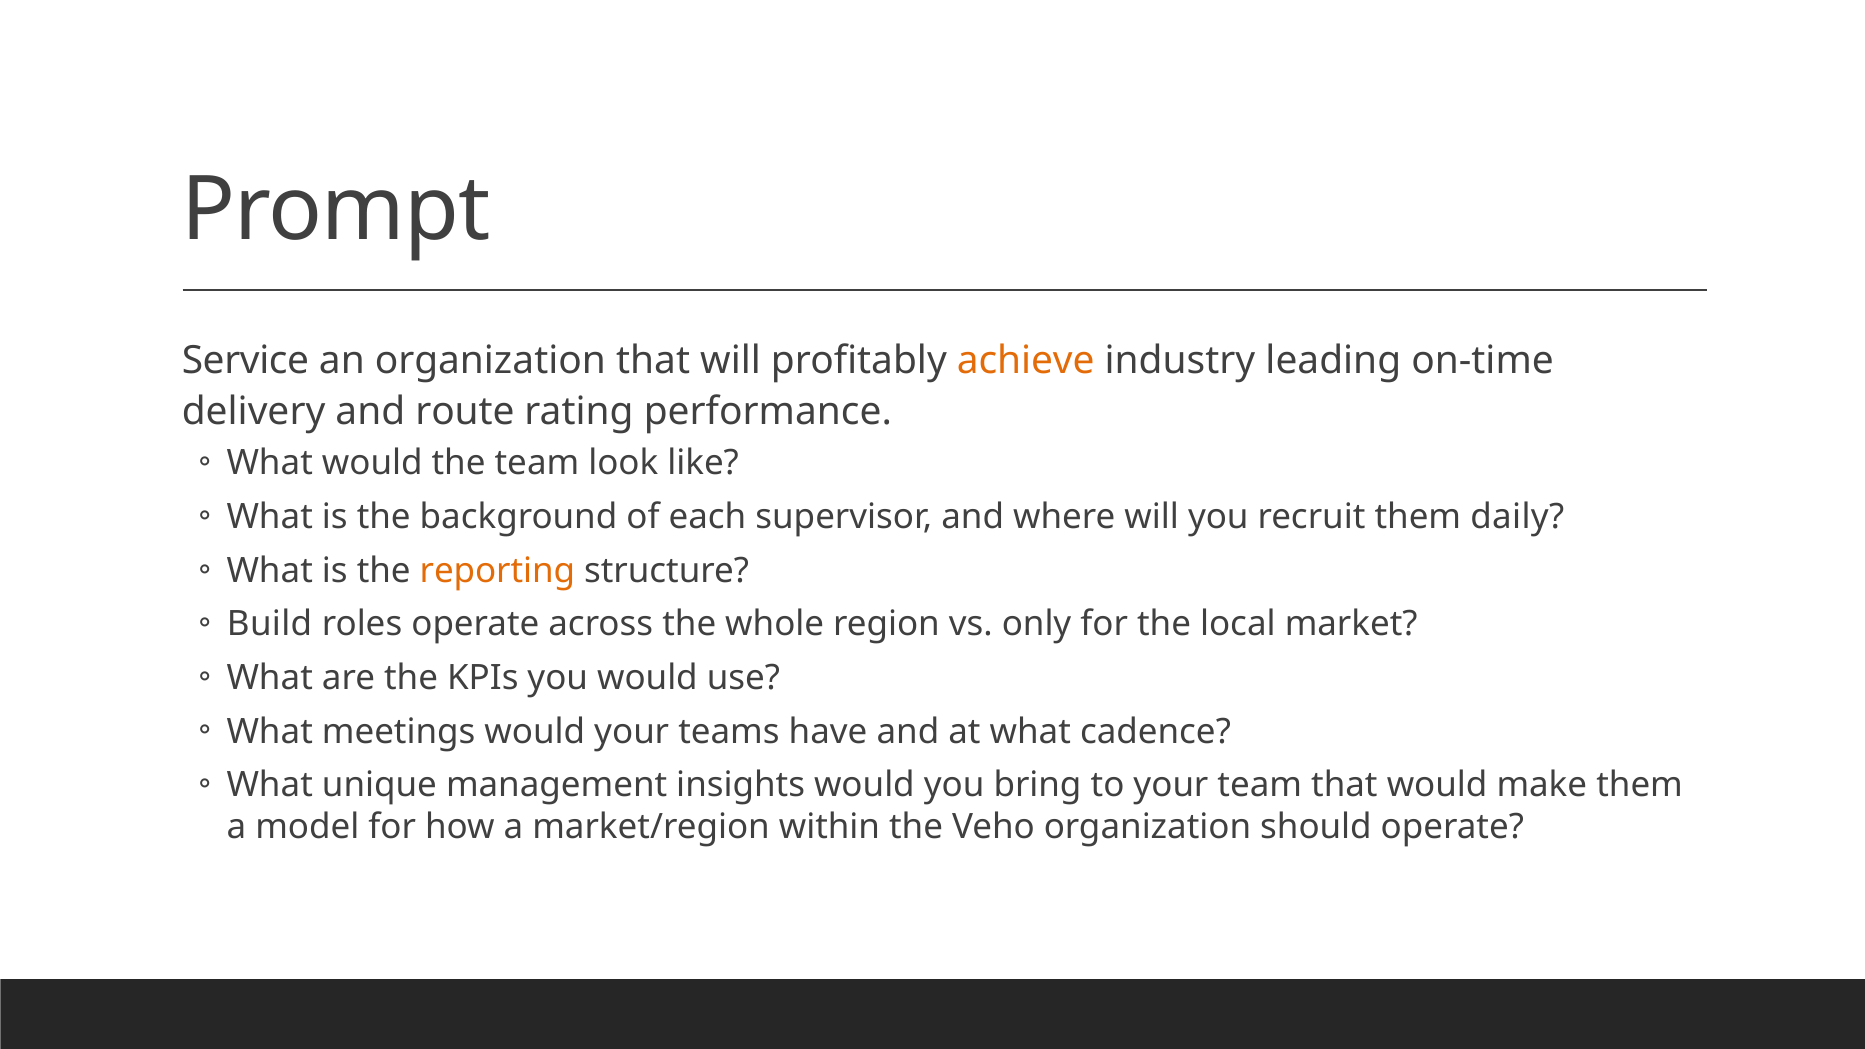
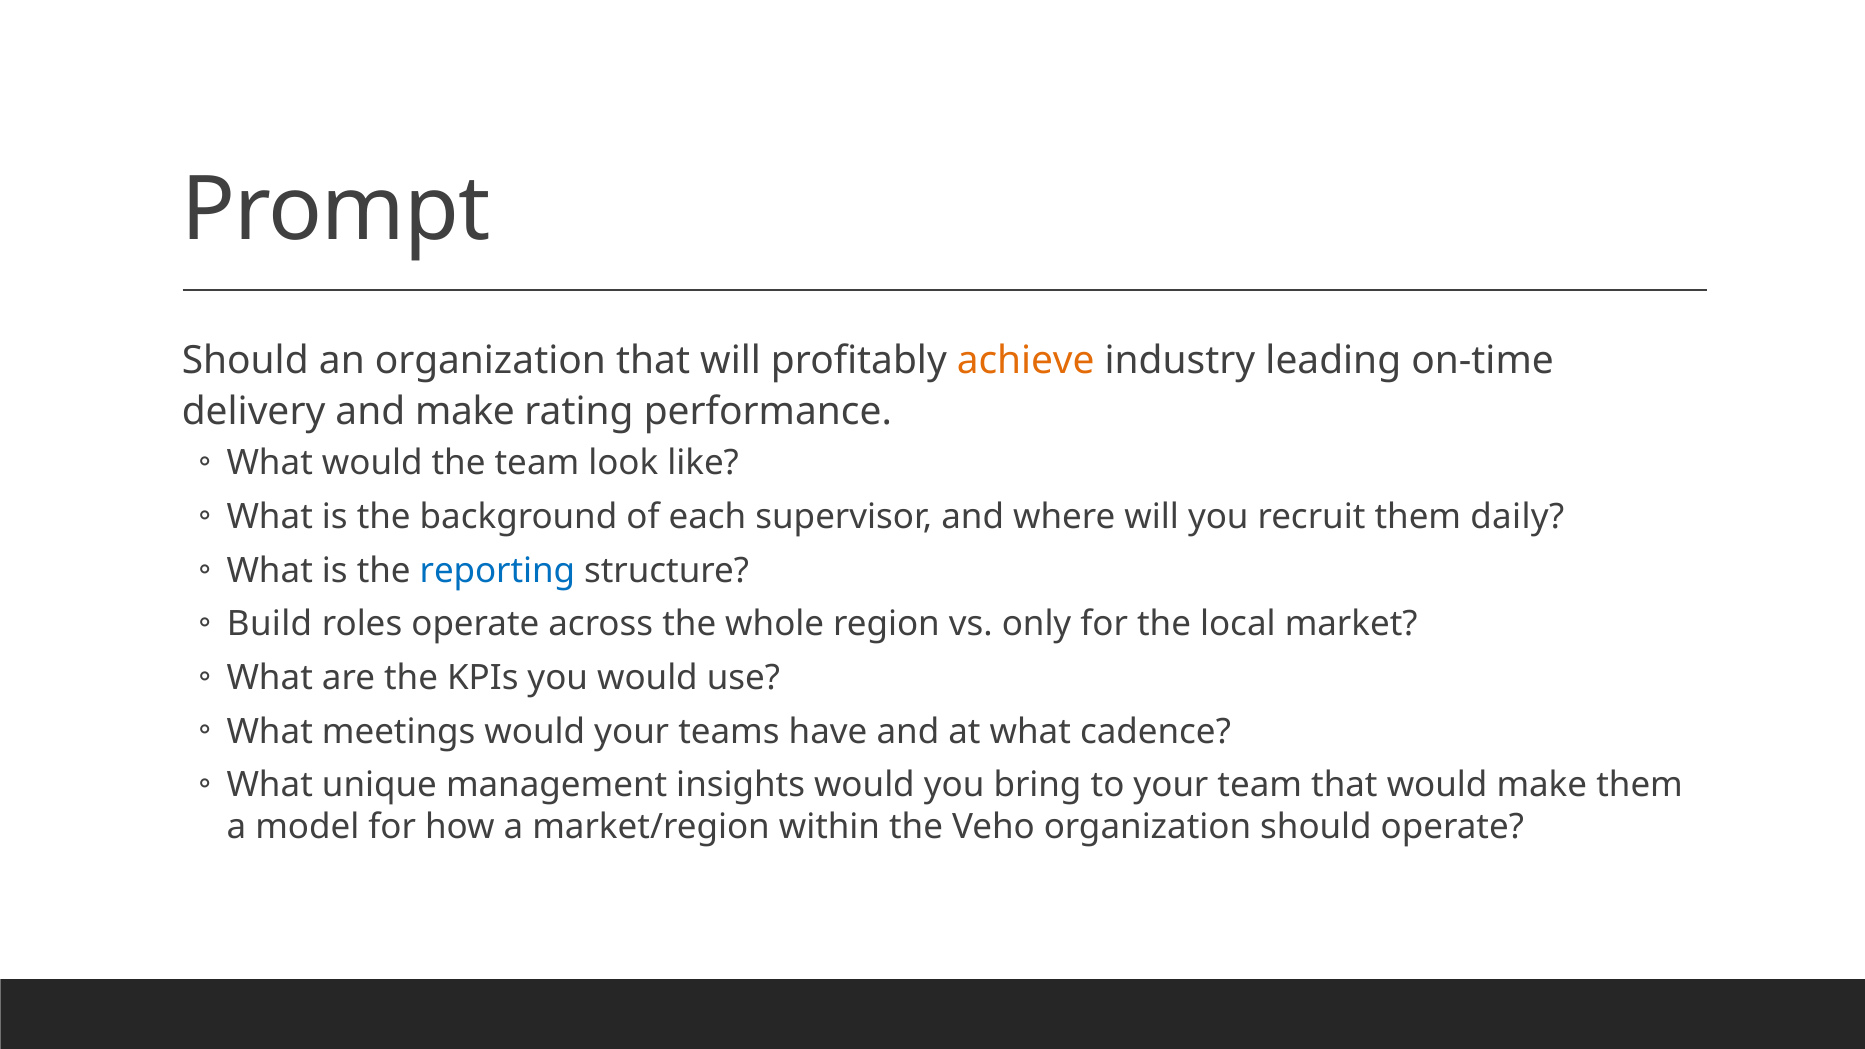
Service: Service -> Should (245, 360)
and route: route -> make (465, 412)
reporting colour: orange -> blue (497, 571)
